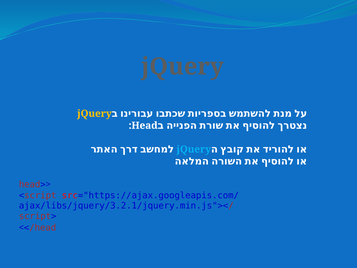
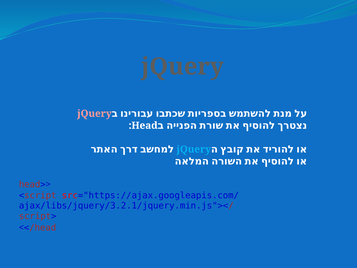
jQuery colour: yellow -> pink (94, 113)
